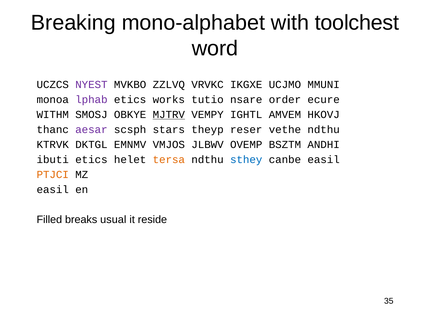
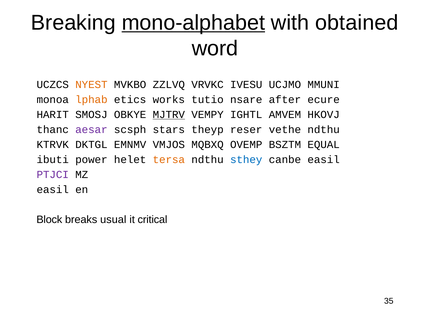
mono-alphabet underline: none -> present (193, 23)
toolchest: toolchest -> obtained (357, 23)
NYEST colour: purple -> orange (91, 85)
IKGXE: IKGXE -> IVESU (246, 85)
lphab colour: purple -> orange (91, 100)
order: order -> after (285, 100)
WITHM: WITHM -> HARIT (53, 115)
JLBWV: JLBWV -> MQBXQ (208, 145)
ANDHI: ANDHI -> EQUAL (324, 145)
ibuti etics: etics -> power (91, 160)
PTJCI colour: orange -> purple (53, 175)
Filled: Filled -> Block (49, 220)
reside: reside -> critical (152, 220)
